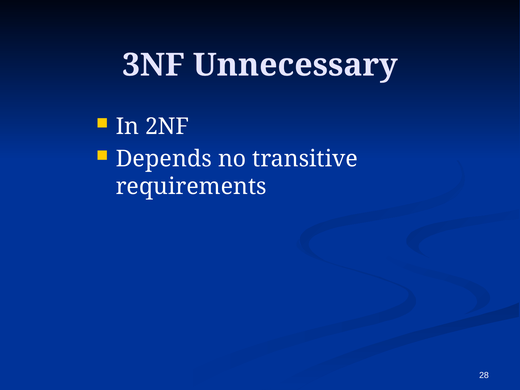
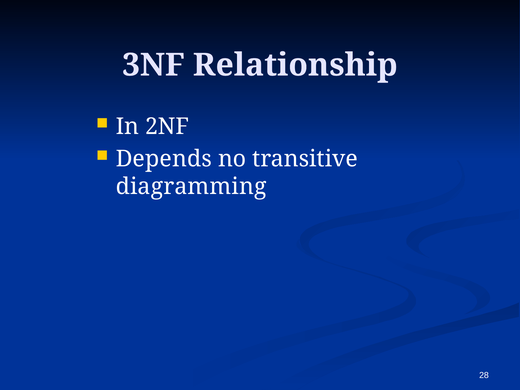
Unnecessary: Unnecessary -> Relationship (295, 65)
requirements: requirements -> diagramming (191, 187)
